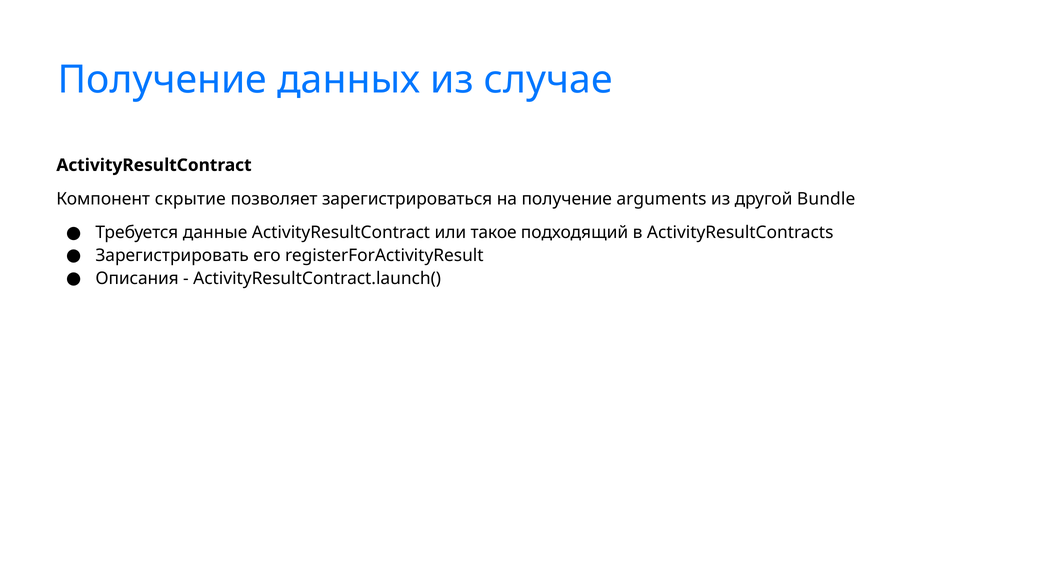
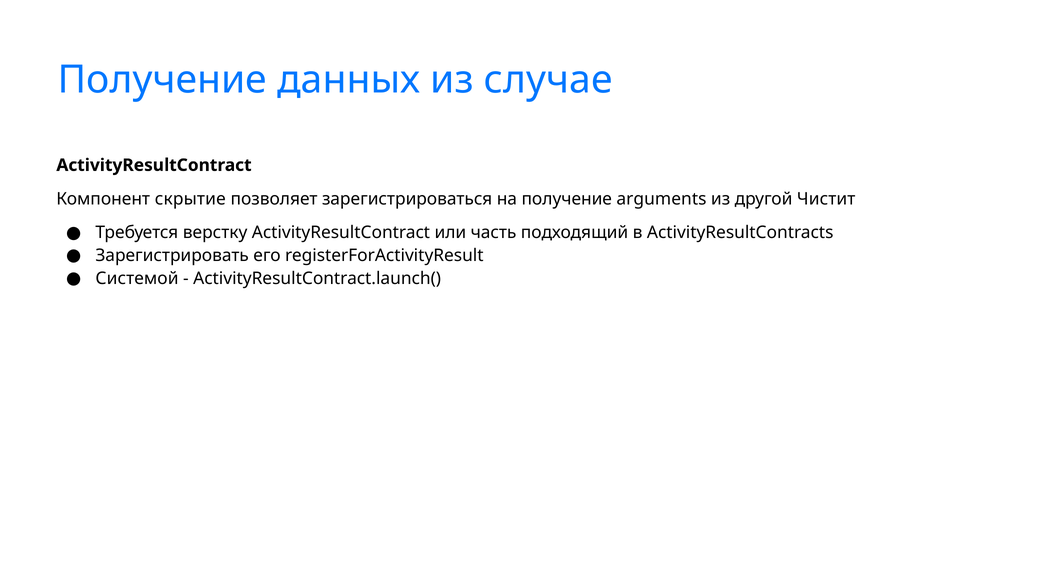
Bundle: Bundle -> Чистит (826, 199)
данные: данные -> верстку (215, 233)
такое: такое -> часть (494, 233)
Описания: Описания -> Системой (137, 279)
